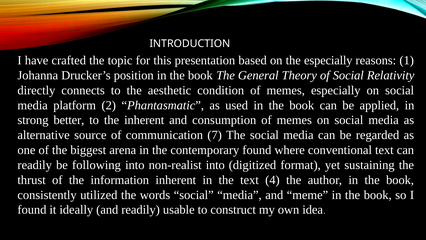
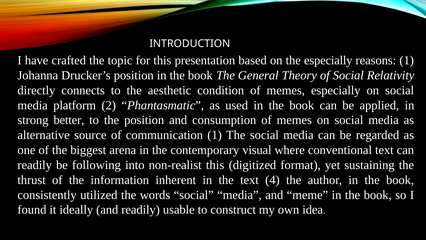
the inherent: inherent -> position (144, 120)
communication 7: 7 -> 1 (215, 135)
contemporary found: found -> visual (257, 150)
non-realist into: into -> this (215, 165)
